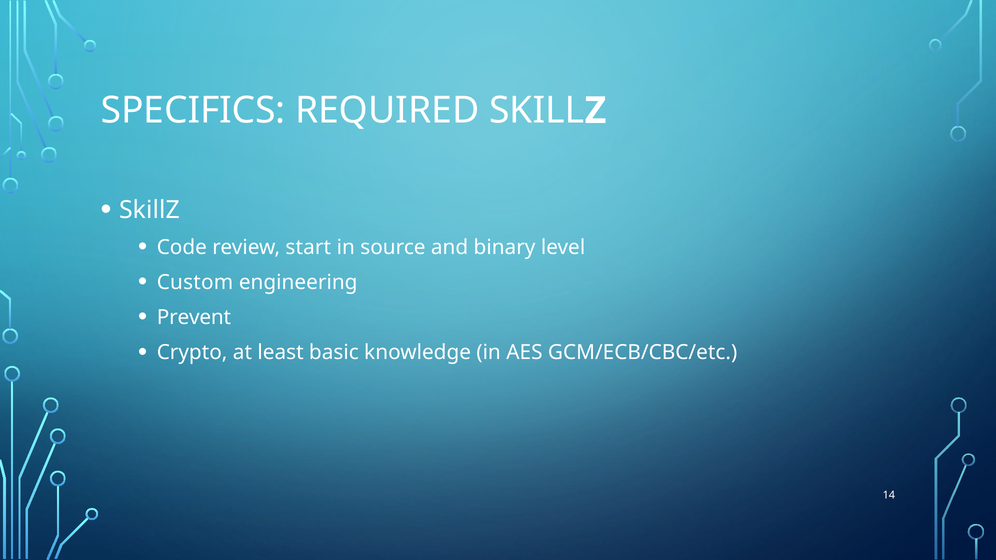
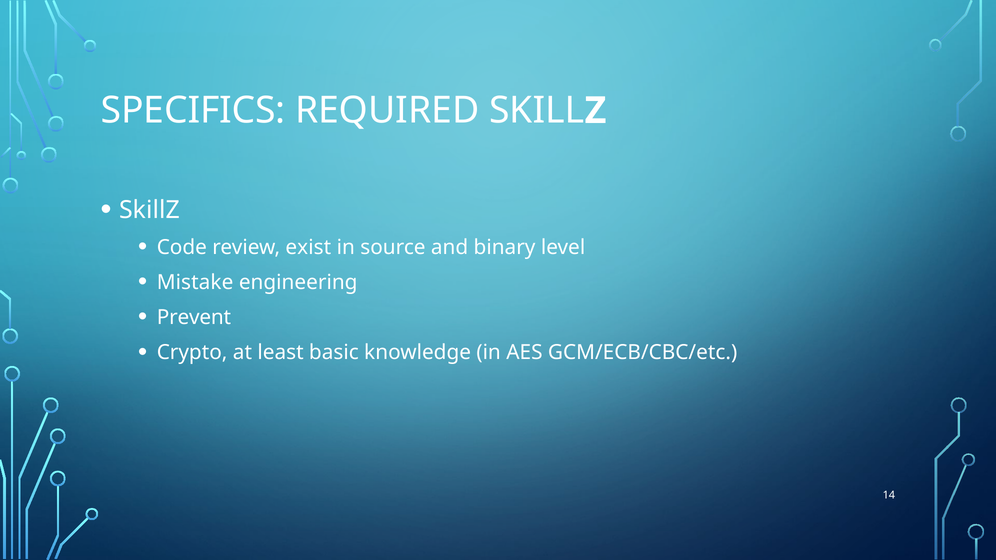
start: start -> exist (308, 247)
Custom: Custom -> Mistake (195, 283)
